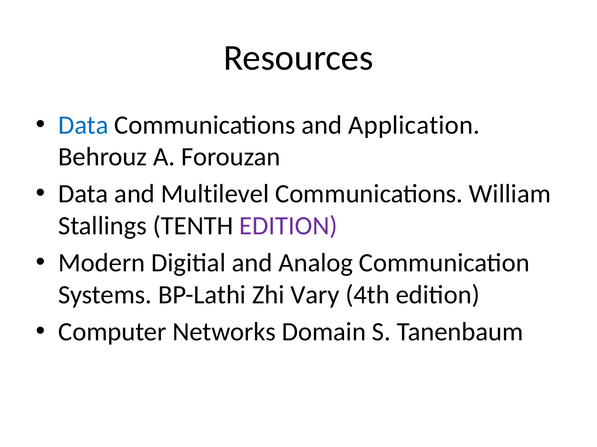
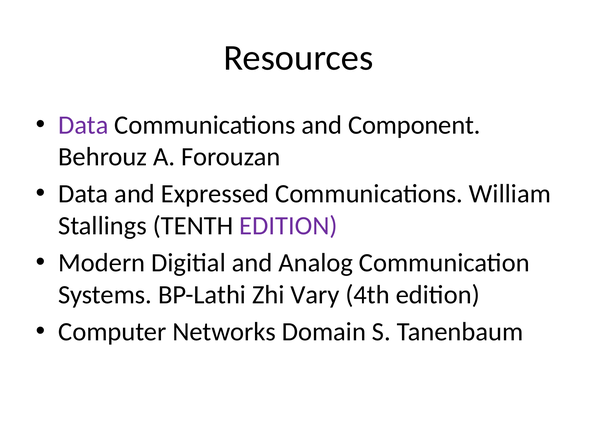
Data colour: blue -> purple (83, 125)
Application: Application -> Component (414, 125)
Multilevel: Multilevel -> Expressed (215, 194)
